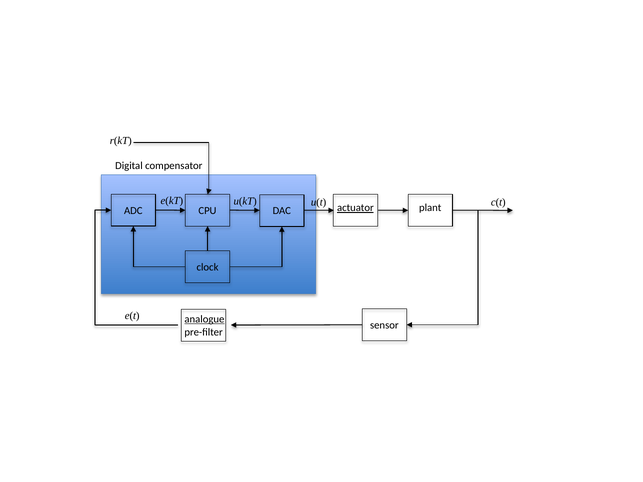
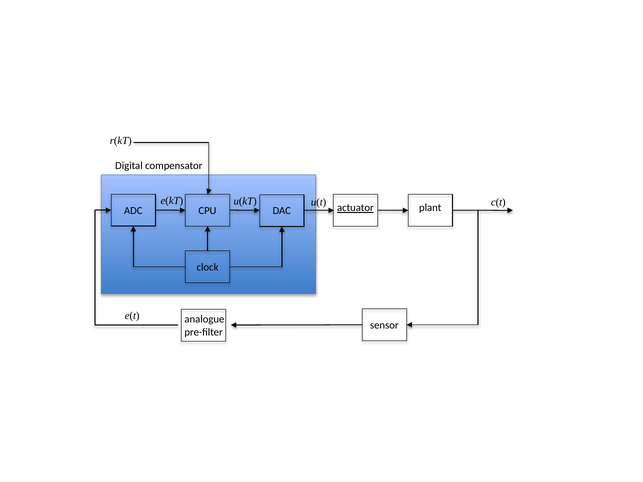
analogue underline: present -> none (204, 319)
